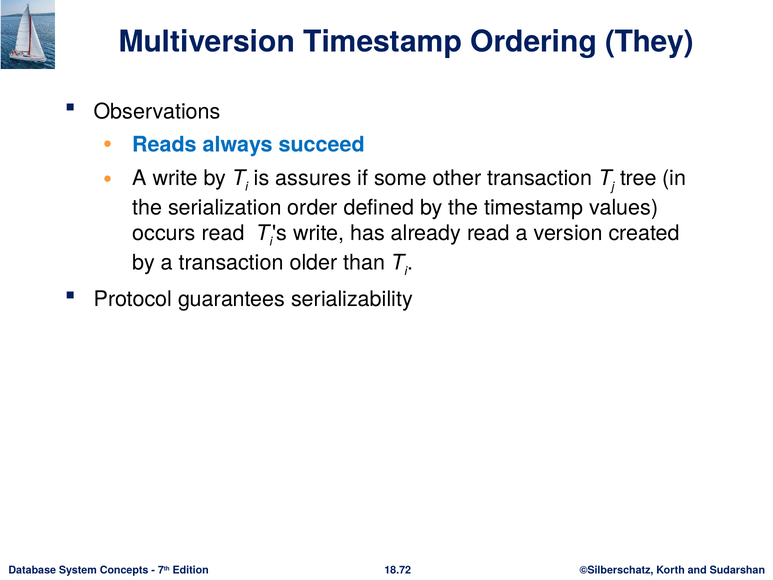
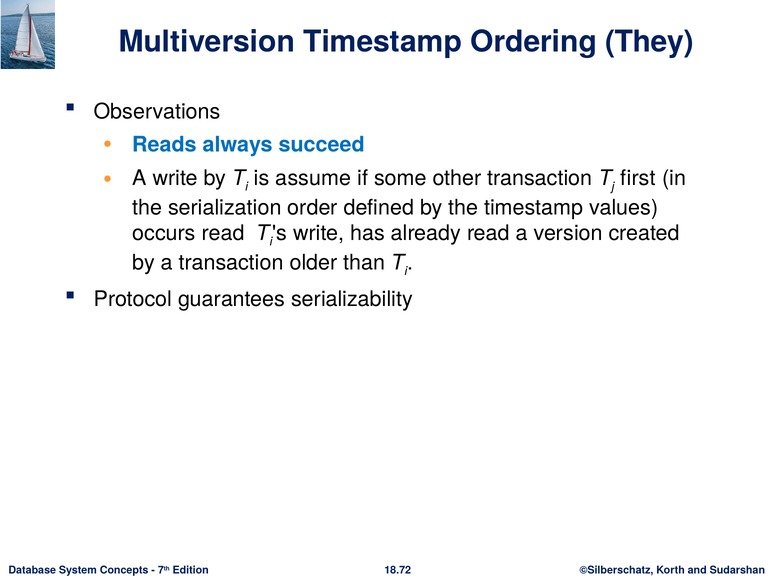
assures: assures -> assume (313, 178)
tree: tree -> first (638, 178)
